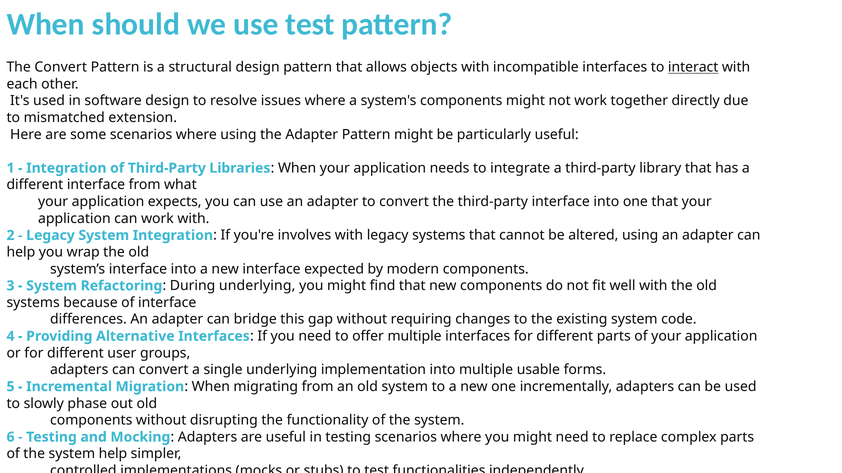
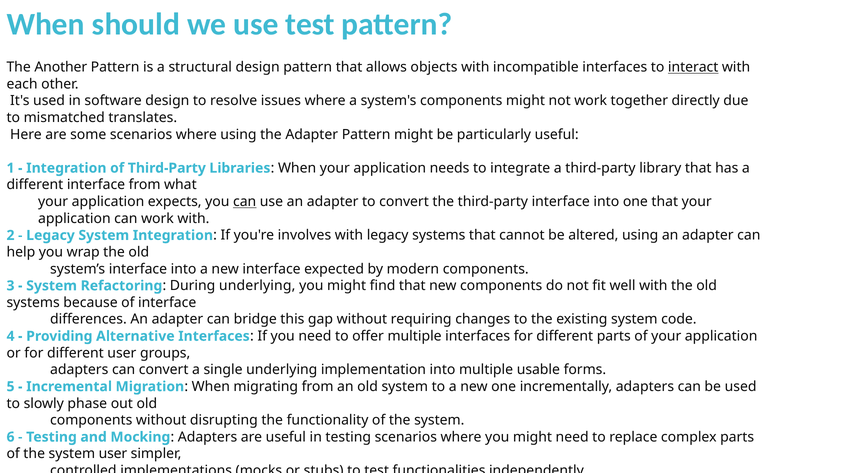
The Convert: Convert -> Another (61, 67)
extension: extension -> translates (143, 118)
can underline: none -> present (245, 202)
system help: help -> user (113, 454)
